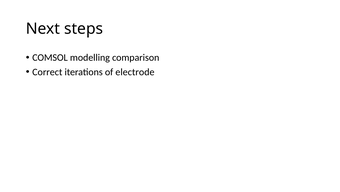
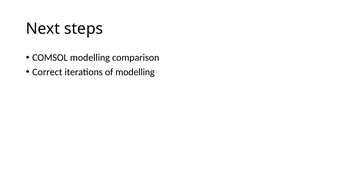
of electrode: electrode -> modelling (135, 72)
